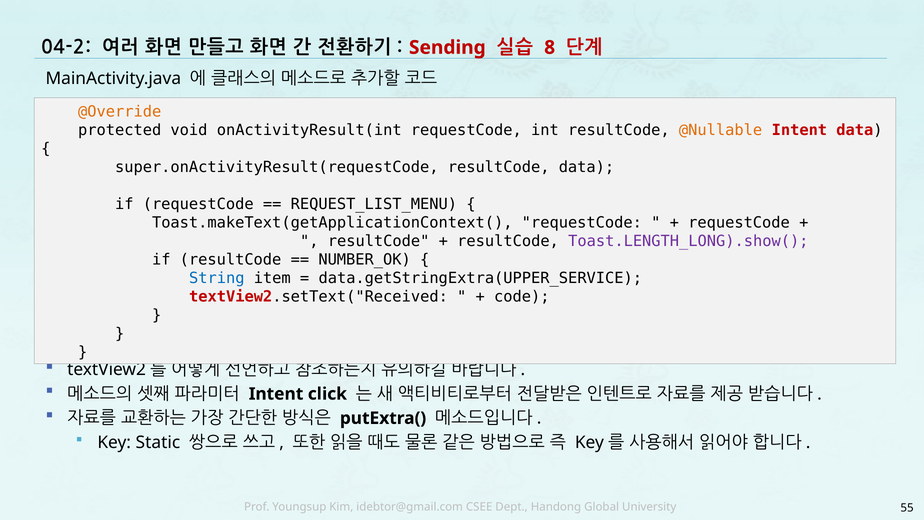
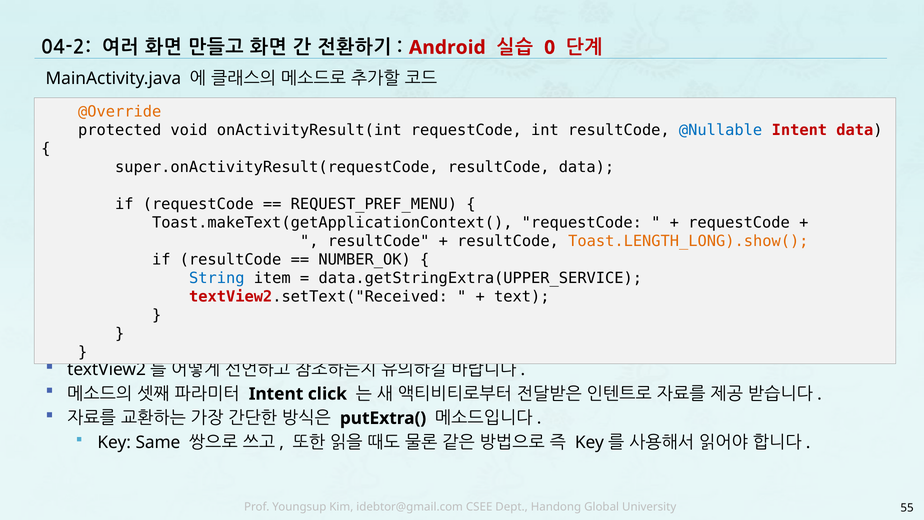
Sending: Sending -> Android (447, 47)
8: 8 -> 0 (550, 47)
@Nullable colour: orange -> blue (721, 130)
REQUEST_LIST_MENU: REQUEST_LIST_MENU -> REQUEST_PREF_MENU (374, 204)
Toast.LENGTH_LONG).show( colour: purple -> orange (688, 241)
code: code -> text (522, 296)
Static: Static -> Same (158, 442)
